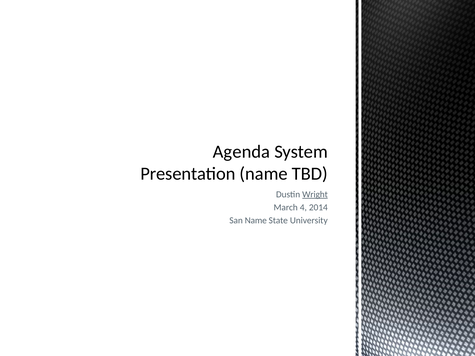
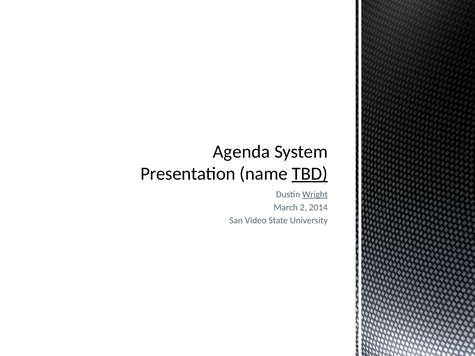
TBD underline: none -> present (310, 174)
4: 4 -> 2 (303, 208)
San Name: Name -> Video (256, 220)
